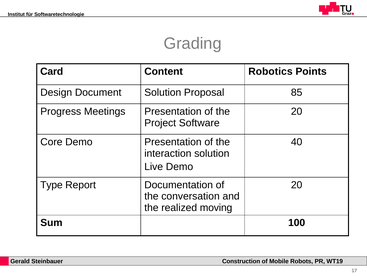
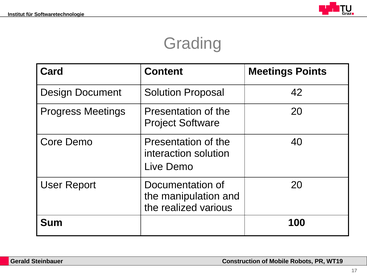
Content Robotics: Robotics -> Meetings (271, 71)
85: 85 -> 42 (297, 92)
Type: Type -> User (51, 184)
conversation: conversation -> manipulation (191, 196)
moving: moving -> various (216, 207)
